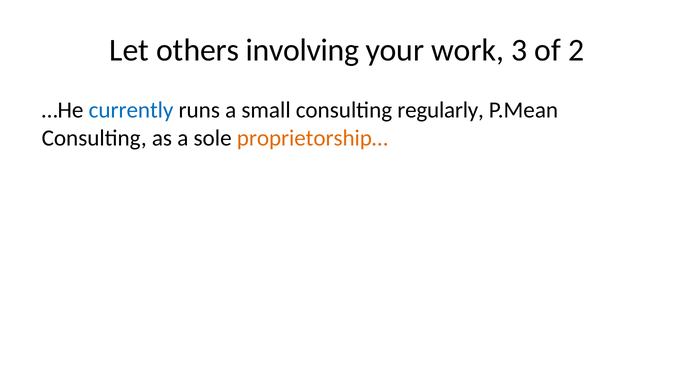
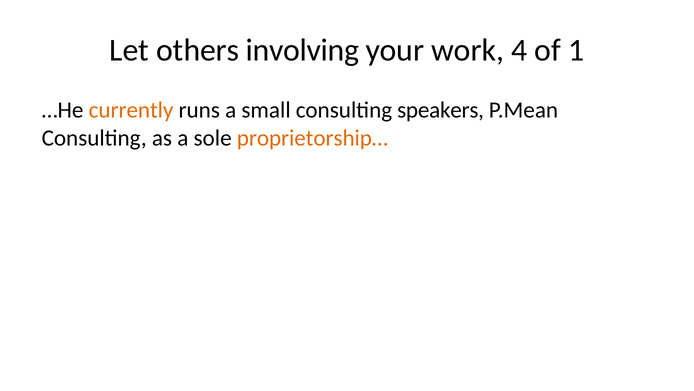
3: 3 -> 4 (519, 50)
2: 2 -> 1 (576, 50)
currently colour: blue -> orange (131, 110)
regularly: regularly -> speakers (441, 110)
